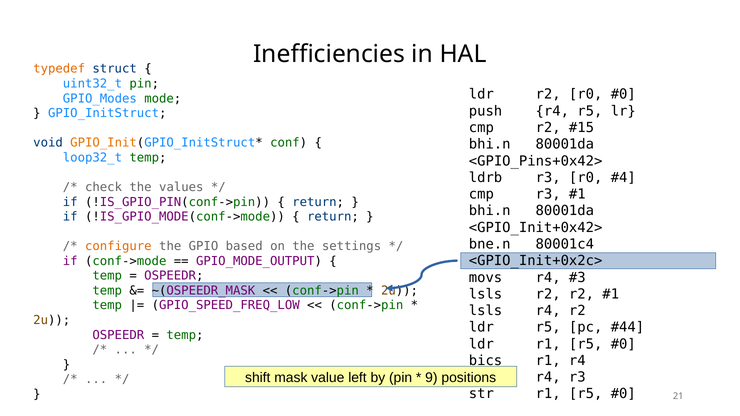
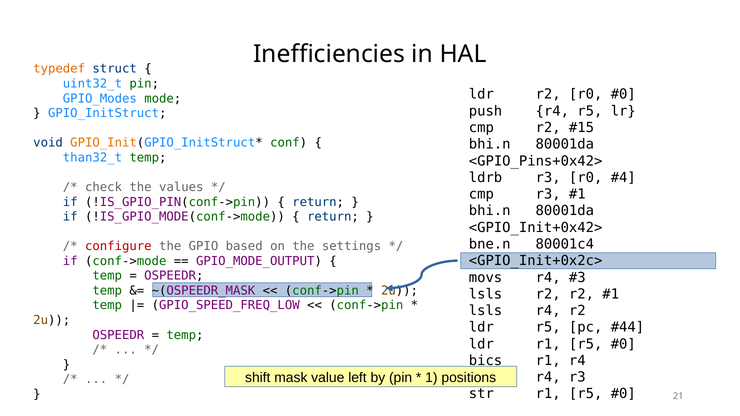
loop32_t: loop32_t -> than32_t (92, 158)
configure colour: orange -> red (118, 246)
9: 9 -> 1 (431, 378)
